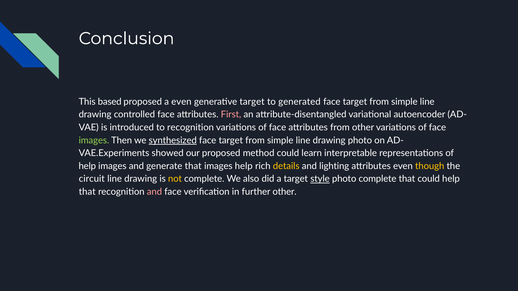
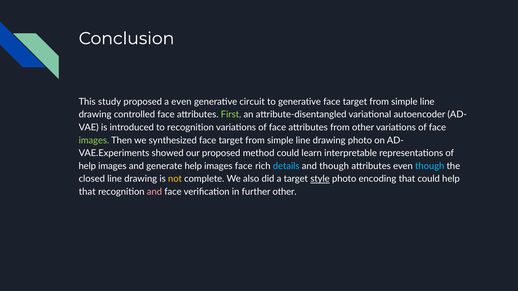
based: based -> study (110, 102)
generative target: target -> circuit (252, 102)
to generated: generated -> generative (300, 102)
First colour: pink -> light green (231, 115)
synthesized underline: present -> none (173, 140)
generate that: that -> help (193, 166)
images help: help -> face (244, 166)
details colour: yellow -> light blue (286, 166)
and lighting: lighting -> though (334, 166)
though colour: yellow -> light blue (430, 166)
circuit: circuit -> closed (92, 179)
photo complete: complete -> encoding (377, 179)
